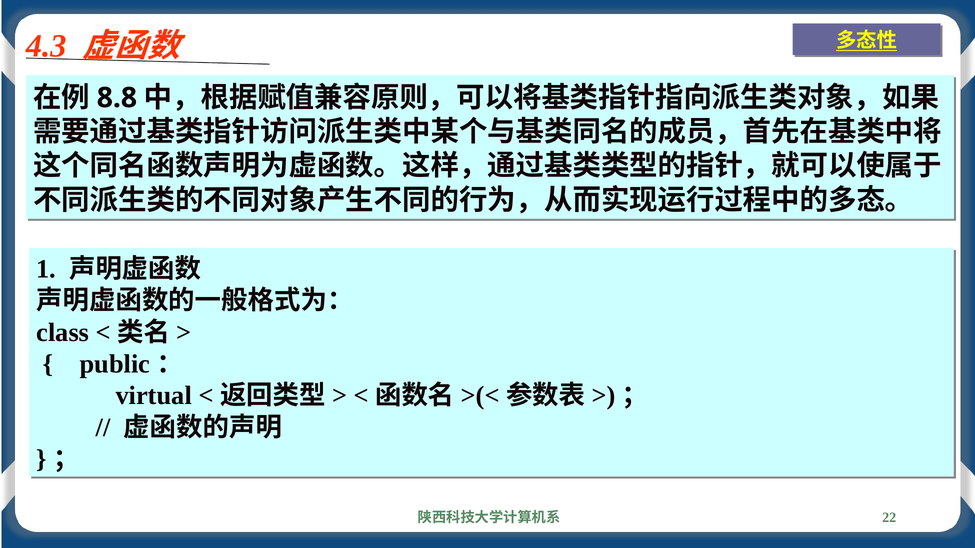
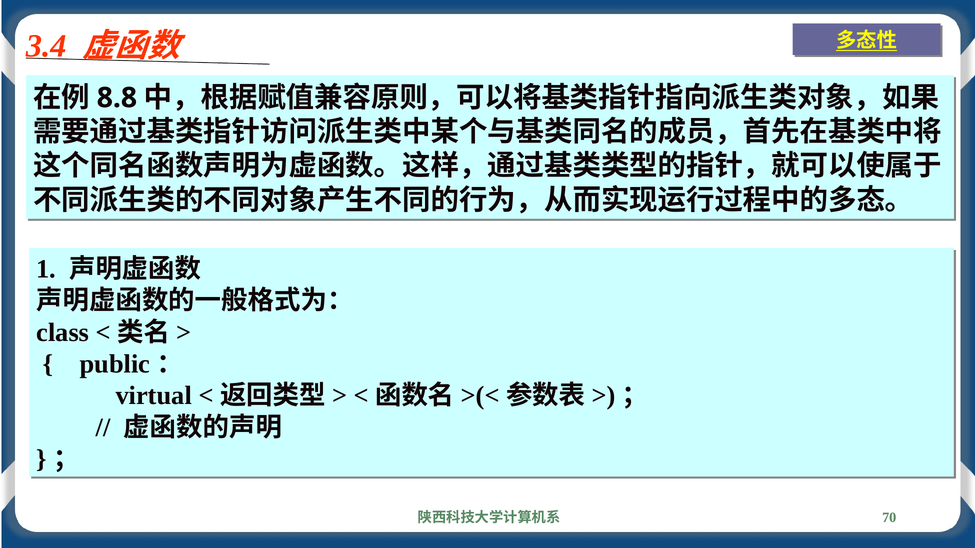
4.3: 4.3 -> 3.4 (46, 46)
22: 22 -> 70 (889, 518)
